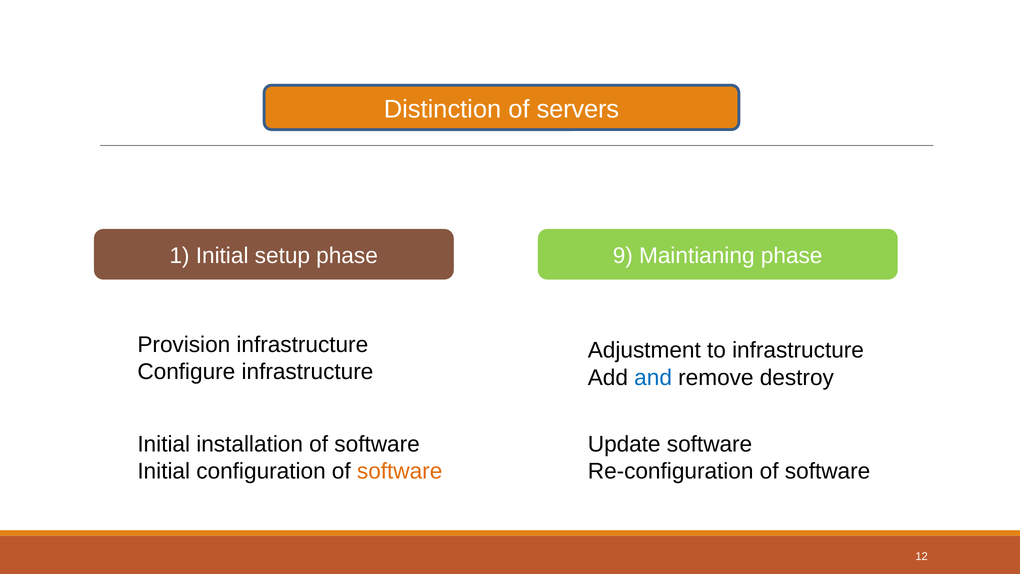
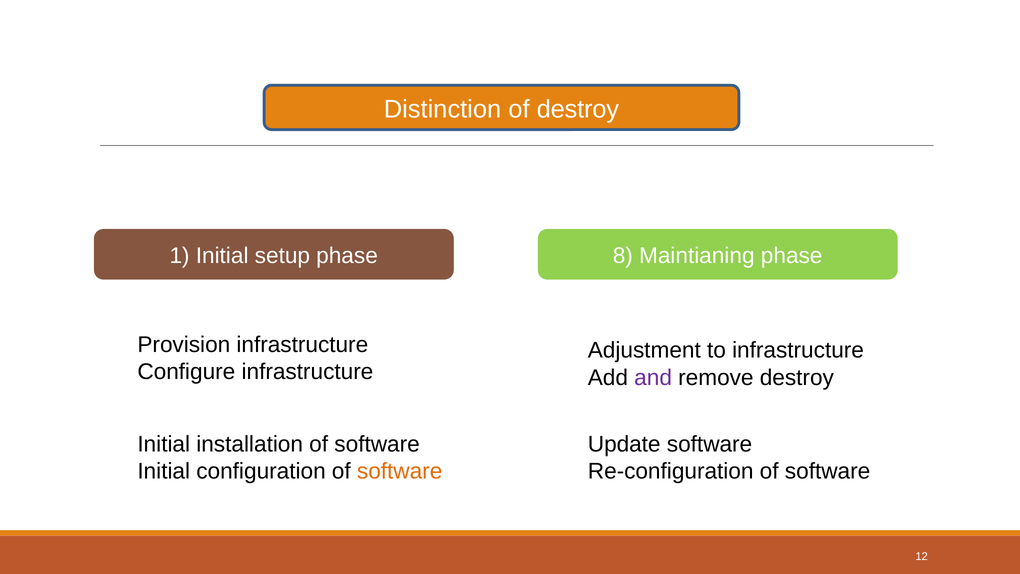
of servers: servers -> destroy (578, 109)
9: 9 -> 8 (623, 256)
and colour: blue -> purple (653, 377)
